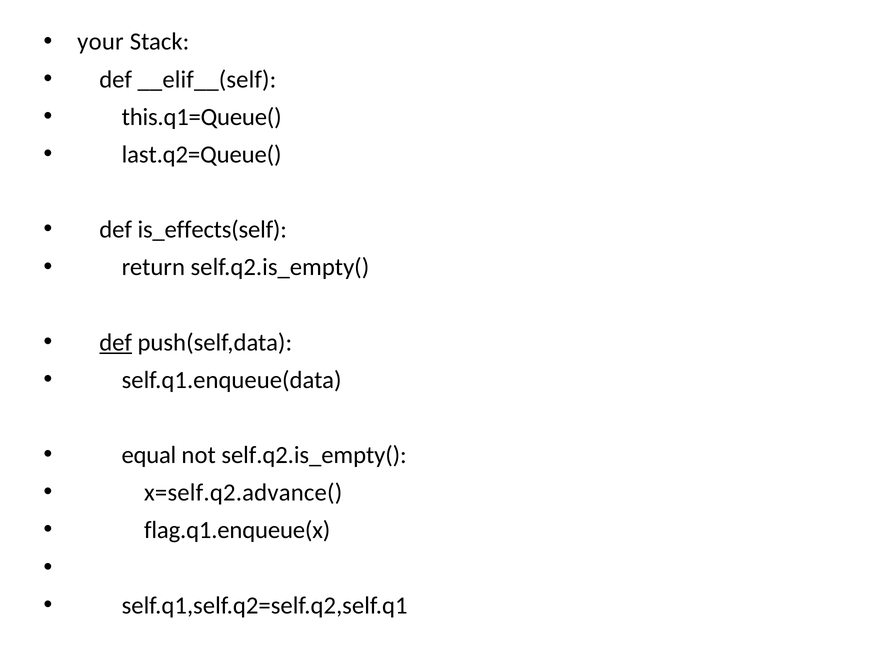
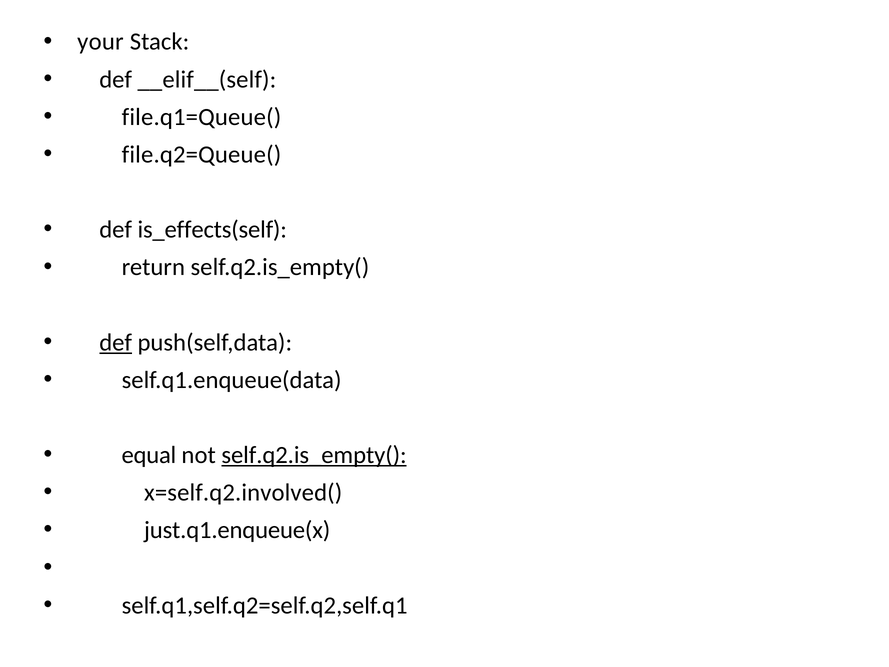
this.q1=Queue(: this.q1=Queue( -> file.q1=Queue( (201, 117)
last.q2=Queue(: last.q2=Queue( -> file.q2=Queue( (201, 154)
self.q2.is_empty( underline: none -> present (314, 455)
x=self.q2.advance(: x=self.q2.advance( -> x=self.q2.involved( (243, 492)
flag.q1.enqueue(x: flag.q1.enqueue(x -> just.q1.enqueue(x (237, 530)
